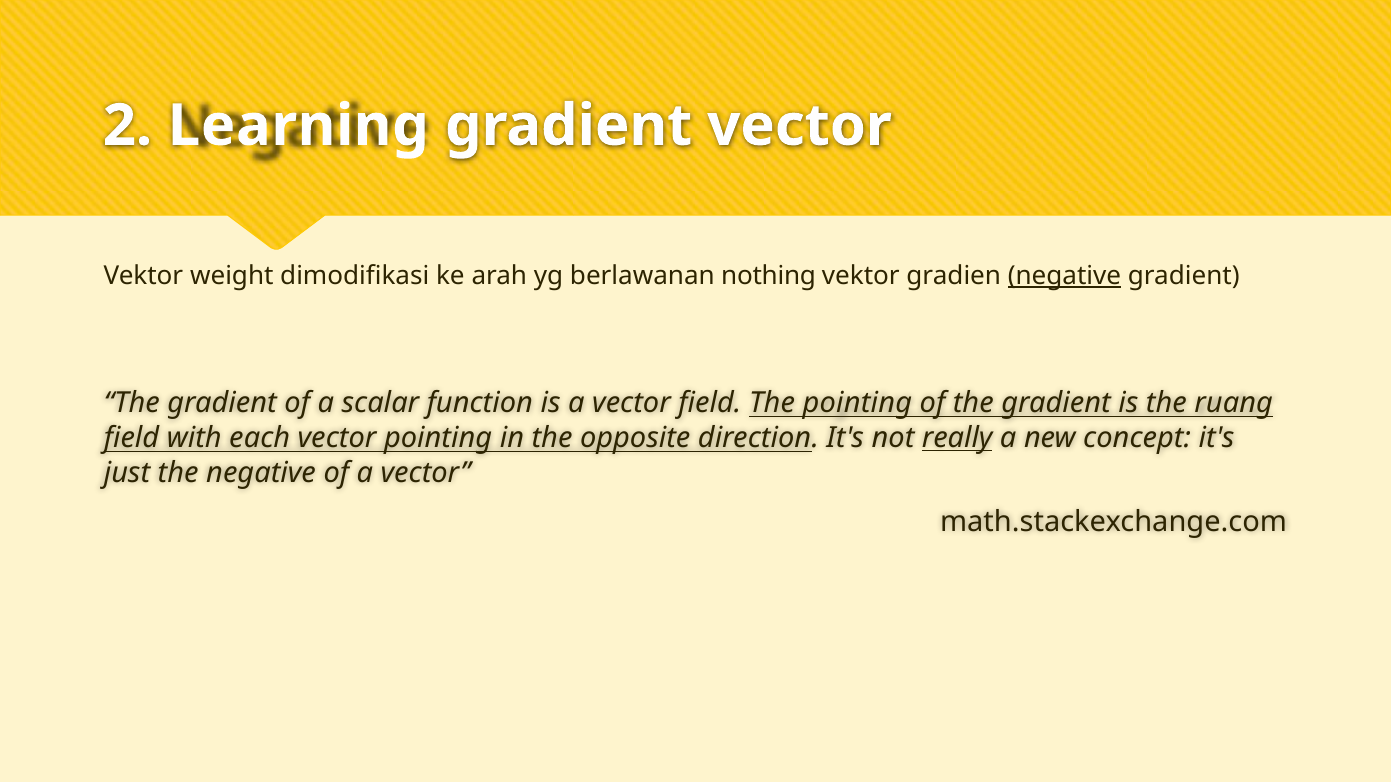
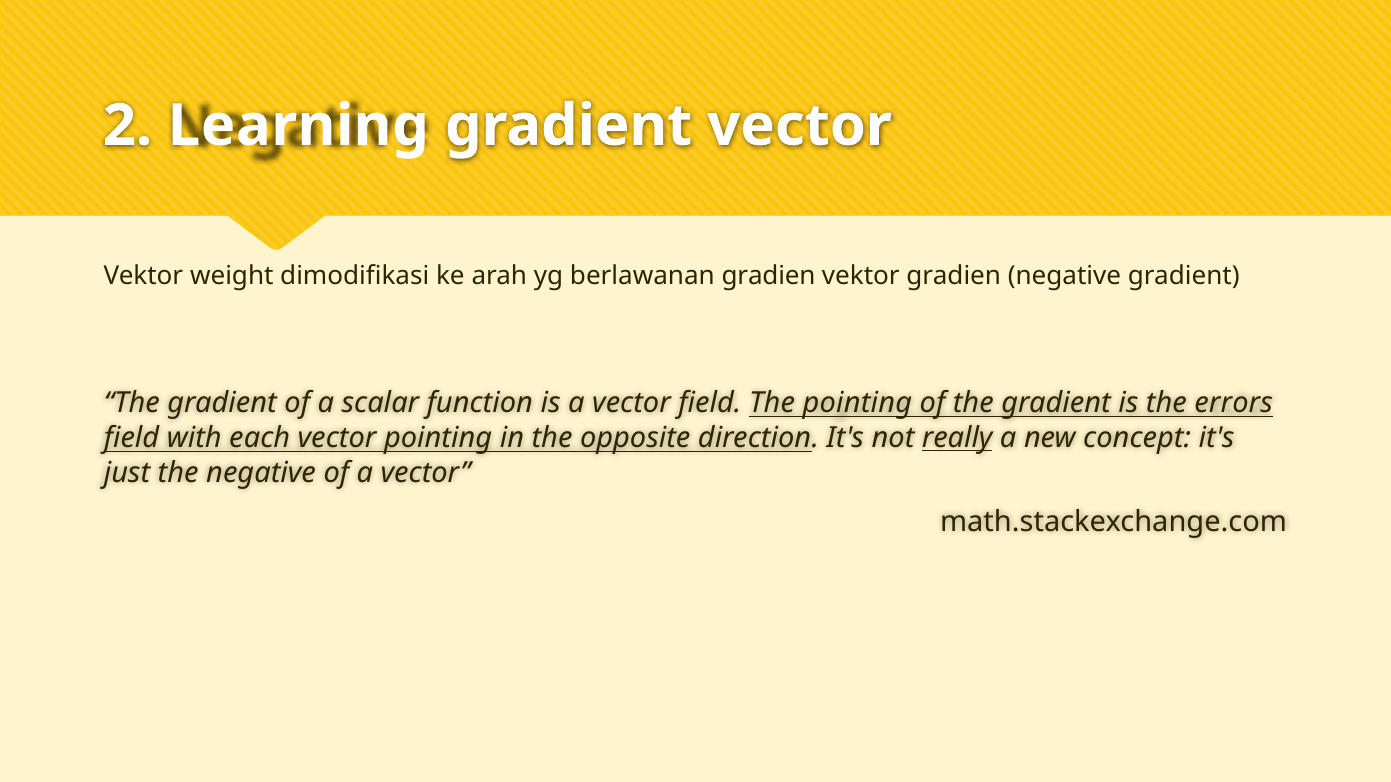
berlawanan nothing: nothing -> gradien (769, 276)
negative underline: present -> none (1064, 276)
ruang: ruang -> errors (1234, 403)
